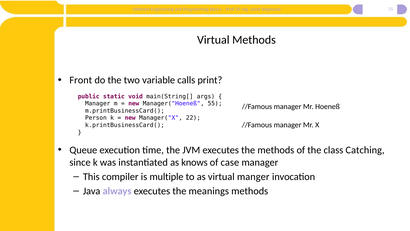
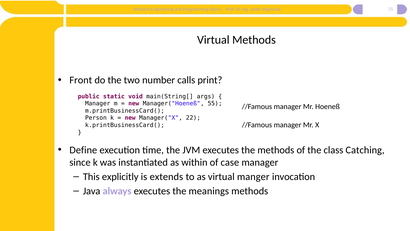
variable: variable -> number (159, 80)
Queue: Queue -> Define (83, 150)
knows: knows -> within (194, 162)
compiler: compiler -> explicitly (120, 176)
multiple: multiple -> extends (166, 176)
